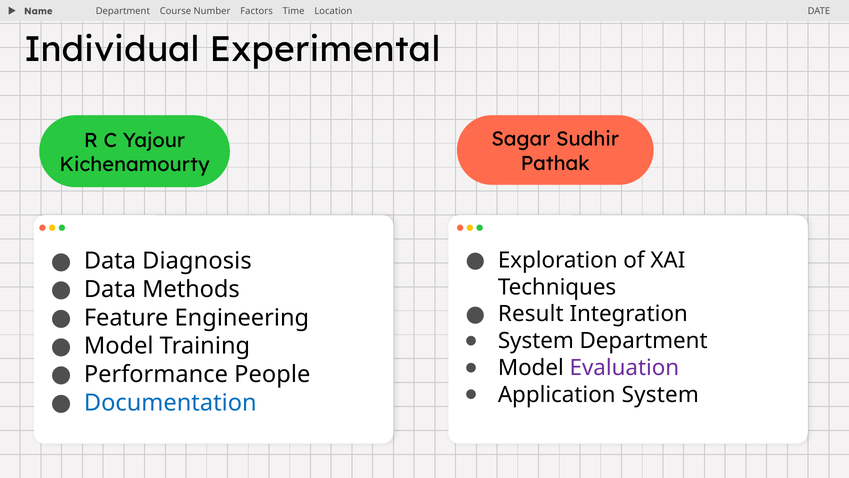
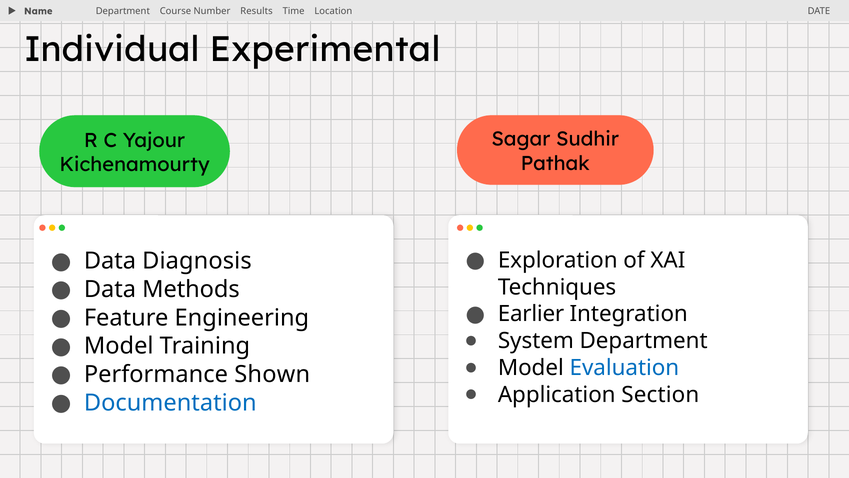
Factors: Factors -> Results (257, 11)
Result: Result -> Earlier (531, 314)
Evaluation colour: purple -> blue (624, 368)
People: People -> Shown (272, 374)
Application System: System -> Section (660, 394)
